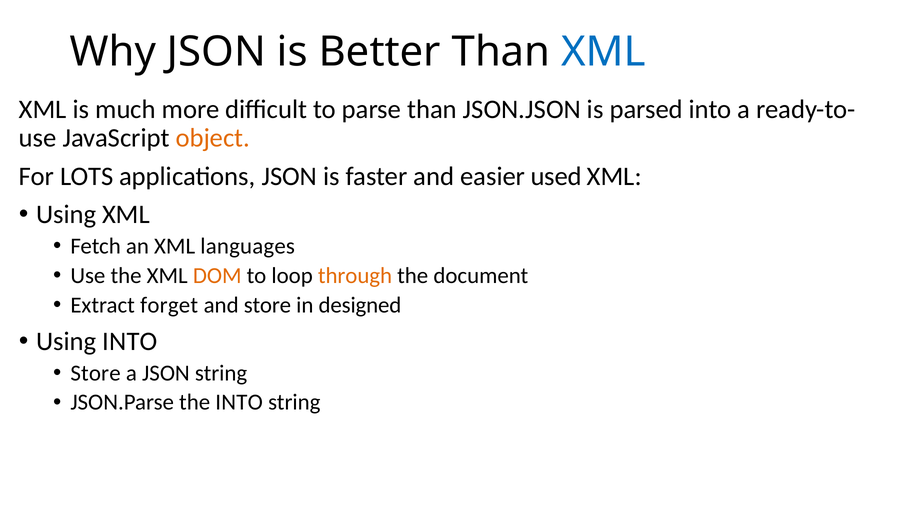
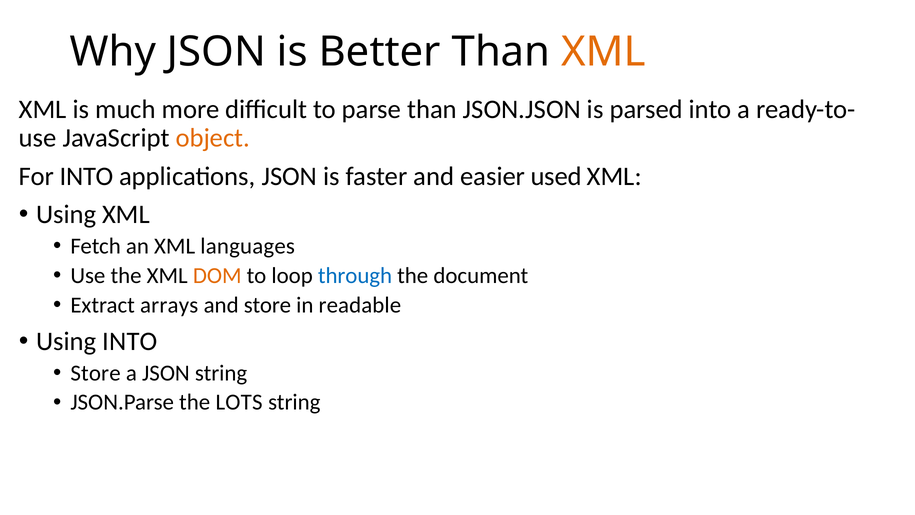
XML colour: blue -> orange (604, 52)
For LOTS: LOTS -> INTO (87, 176)
through colour: orange -> blue (355, 276)
forget: forget -> arrays (169, 305)
designed: designed -> readable (360, 305)
the INTO: INTO -> LOTS (239, 402)
